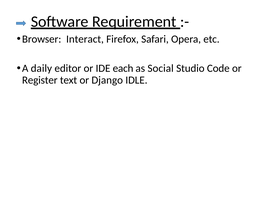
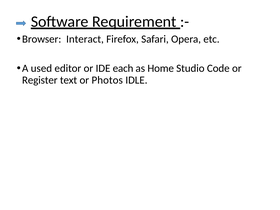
daily: daily -> used (41, 68)
Social: Social -> Home (161, 68)
Django: Django -> Photos (107, 80)
